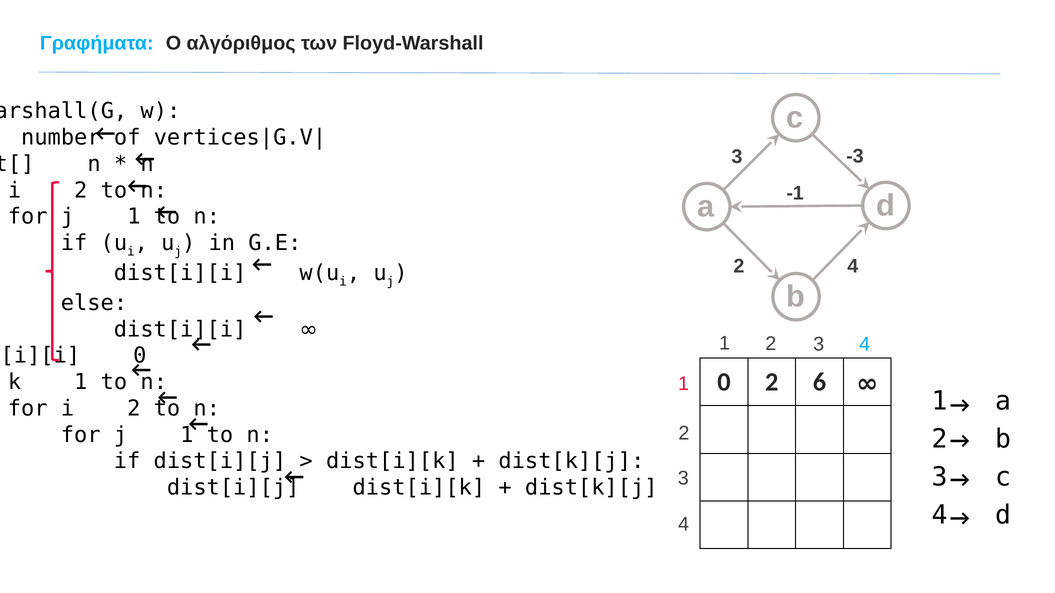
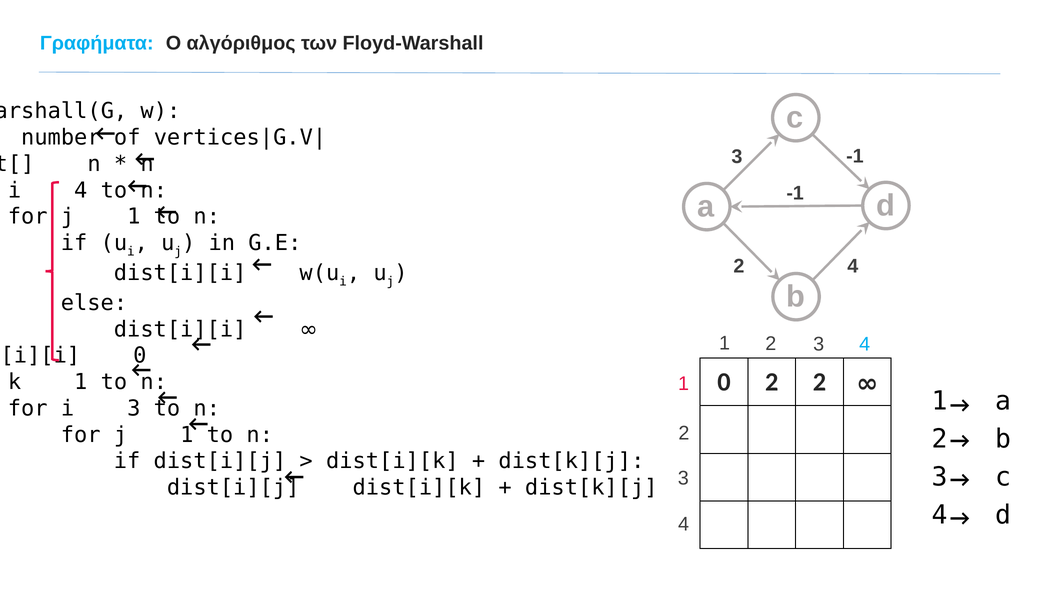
-3: -3 -> -1 (855, 156)
2: 2 -> 4 (81, 190)
2 6: 6 -> 2 (820, 382)
2: 2 -> 3 (134, 409)
